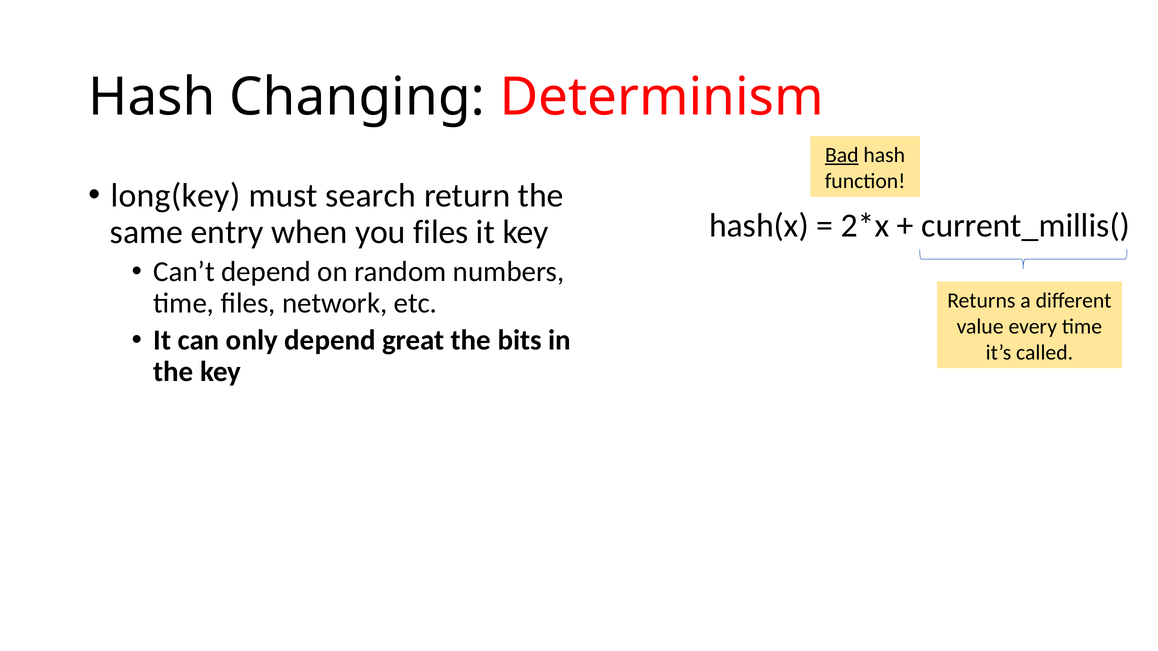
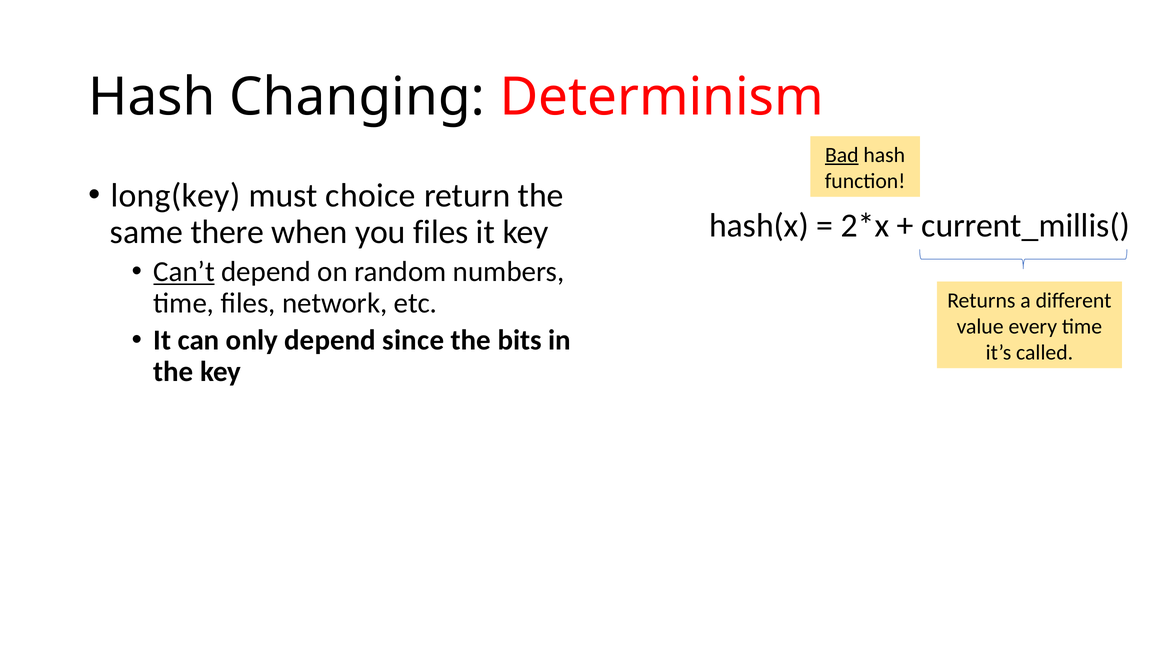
search: search -> choice (371, 196)
entry: entry -> there (227, 232)
Can’t underline: none -> present (184, 272)
great: great -> since (413, 341)
